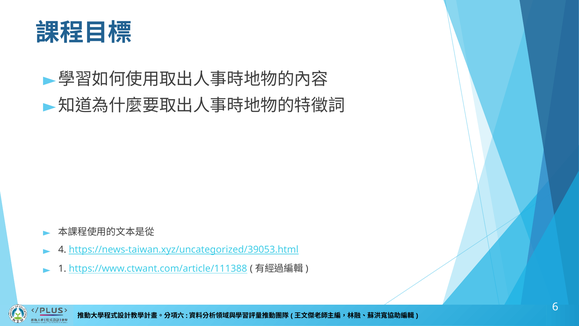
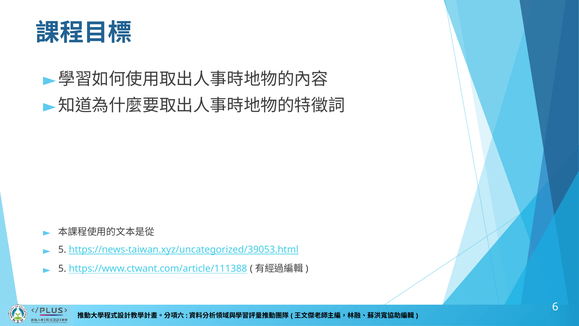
4: 4 -> 5 (62, 249)
1: 1 -> 5 (62, 269)
